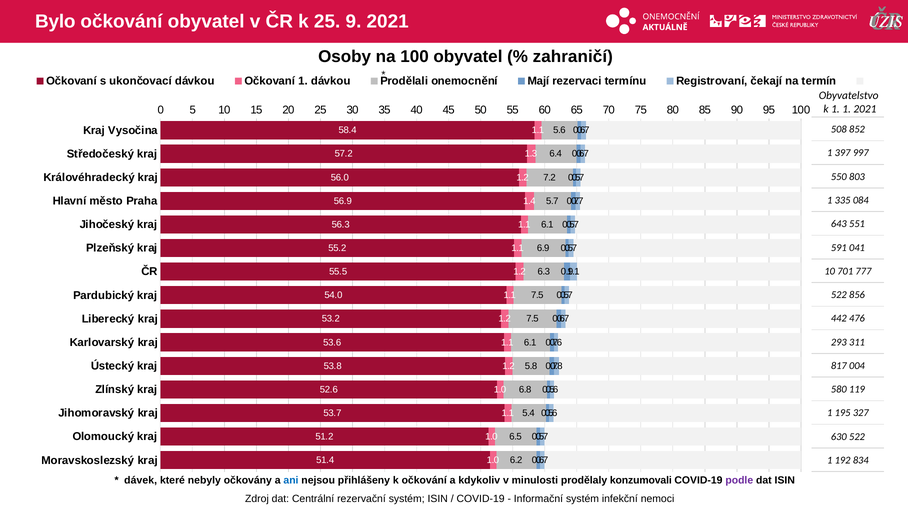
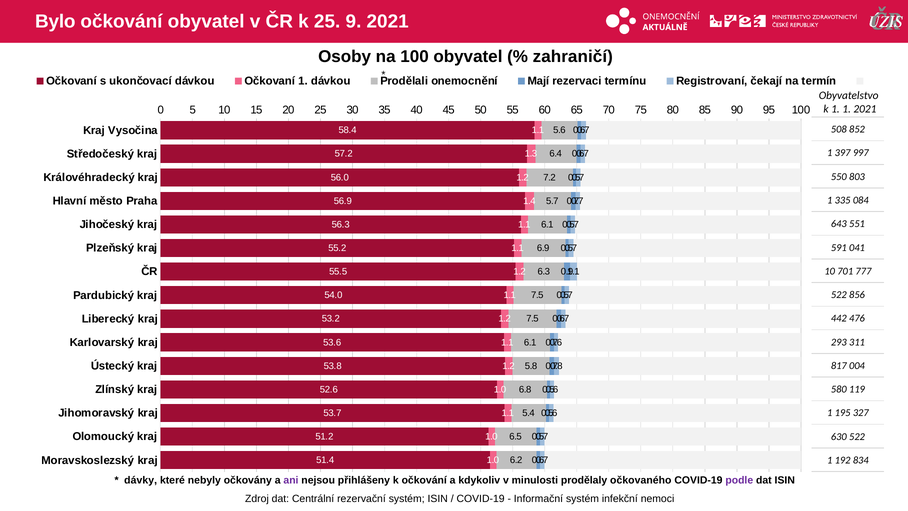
dávek: dávek -> dávky (141, 480)
ani colour: blue -> purple (291, 480)
konzumovali: konzumovali -> očkovaného (641, 480)
